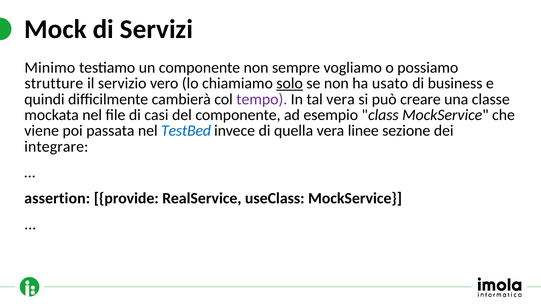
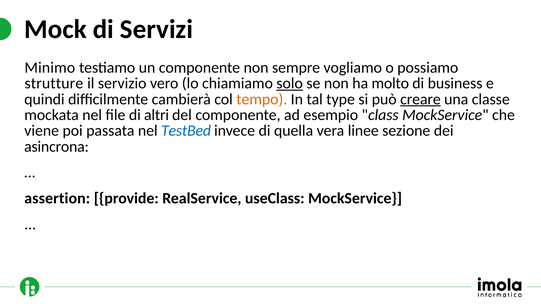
usato: usato -> molto (390, 83)
tempo colour: purple -> orange (262, 99)
tal vera: vera -> type (341, 99)
creare underline: none -> present (420, 99)
casi: casi -> altri (157, 115)
integrare: integrare -> asincrona (56, 147)
